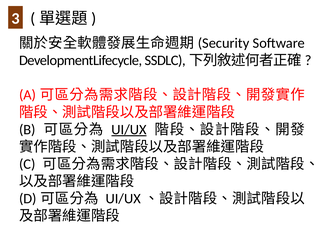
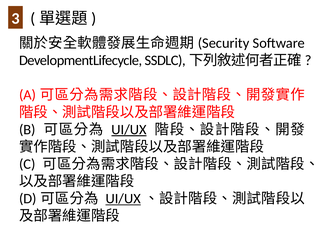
UI/UX underline: none -> present (123, 199)
